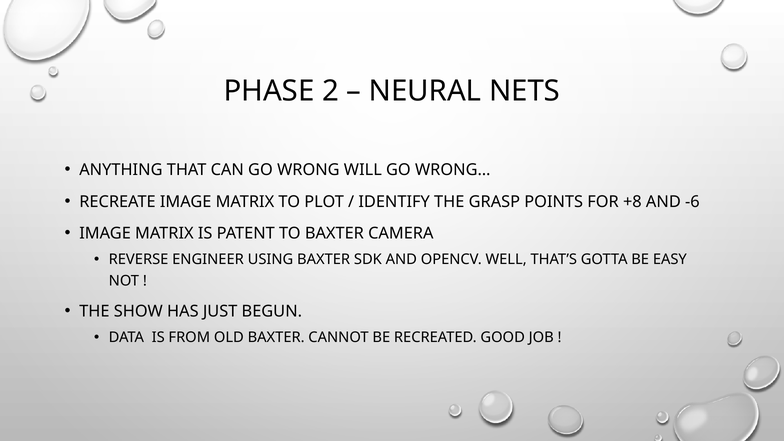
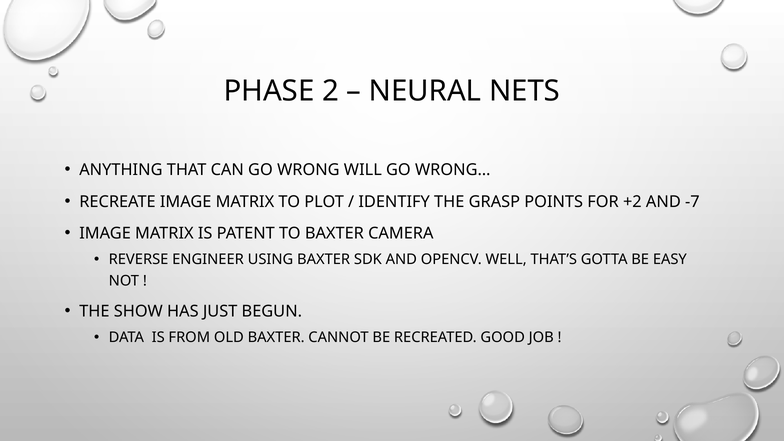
+8: +8 -> +2 (632, 202)
-6: -6 -> -7 (692, 202)
